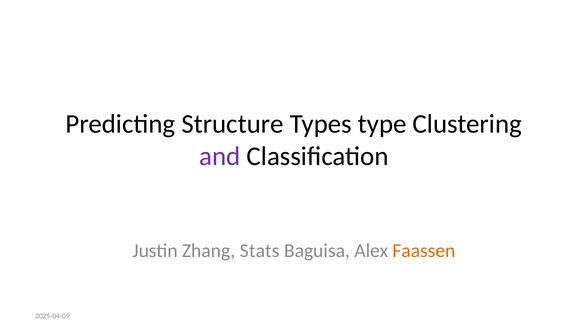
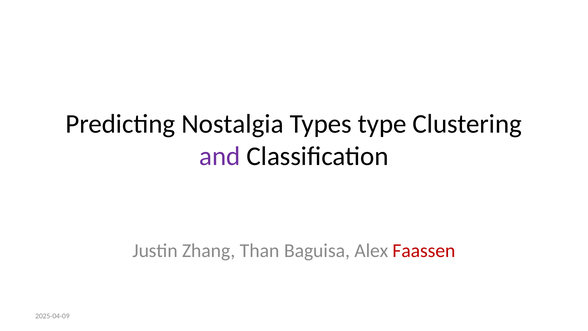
Structure: Structure -> Nostalgia (232, 124)
Stats: Stats -> Than (260, 251)
Faassen colour: orange -> red (424, 251)
